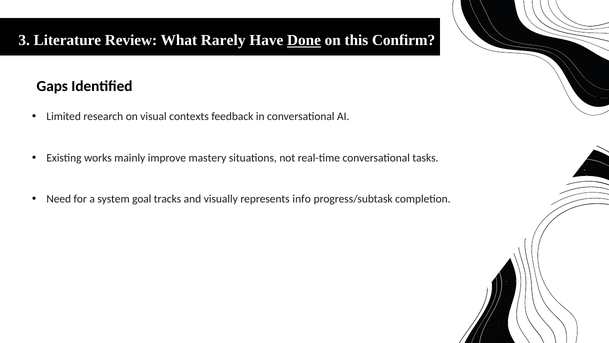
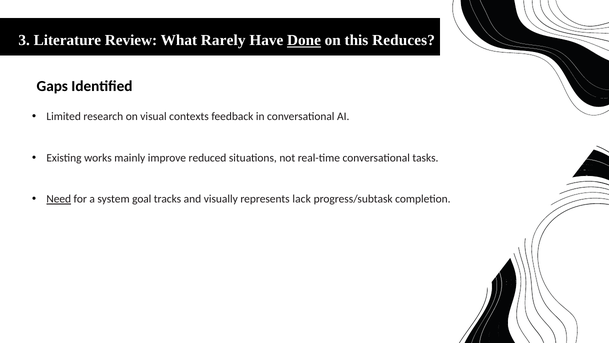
Confirm: Confirm -> Reduces (404, 40)
mastery: mastery -> reduced (207, 158)
Need underline: none -> present (59, 199)
info: info -> lack (302, 199)
